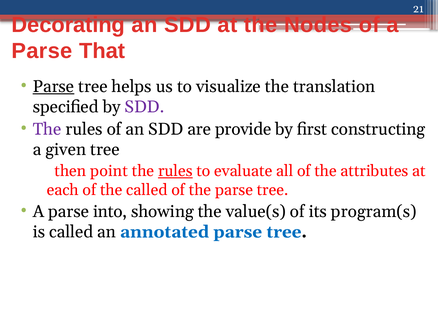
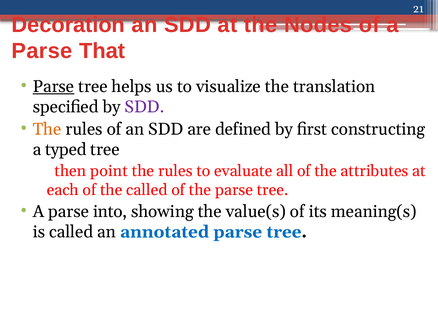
Decorating: Decorating -> Decoration (68, 25)
The colour: purple -> orange (47, 129)
provide: provide -> defined (243, 129)
given: given -> typed (66, 150)
rules underline: present -> none (175, 171)
program(s: program(s -> meaning(s (374, 212)
